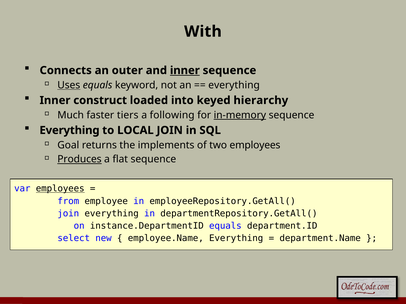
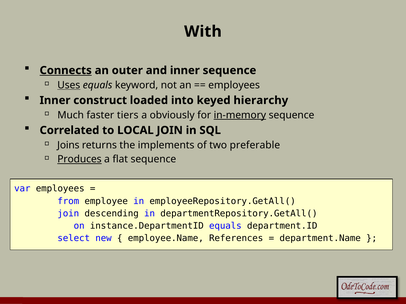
Connects underline: none -> present (66, 70)
inner underline: present -> none (185, 70)
everything: everything -> employees (234, 85)
following: following -> obviously (172, 115)
Everything: Everything -> Correlated (69, 130)
Goal: Goal -> Joins (68, 145)
two employees: employees -> preferable (255, 145)
employees underline: present -> none (60, 189)
join everything: everything -> descending (112, 214)
employee.Name Everything: Everything -> References (236, 239)
